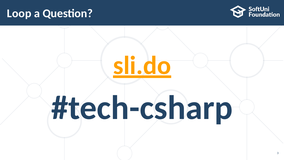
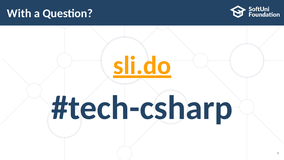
Loop: Loop -> With (19, 13)
